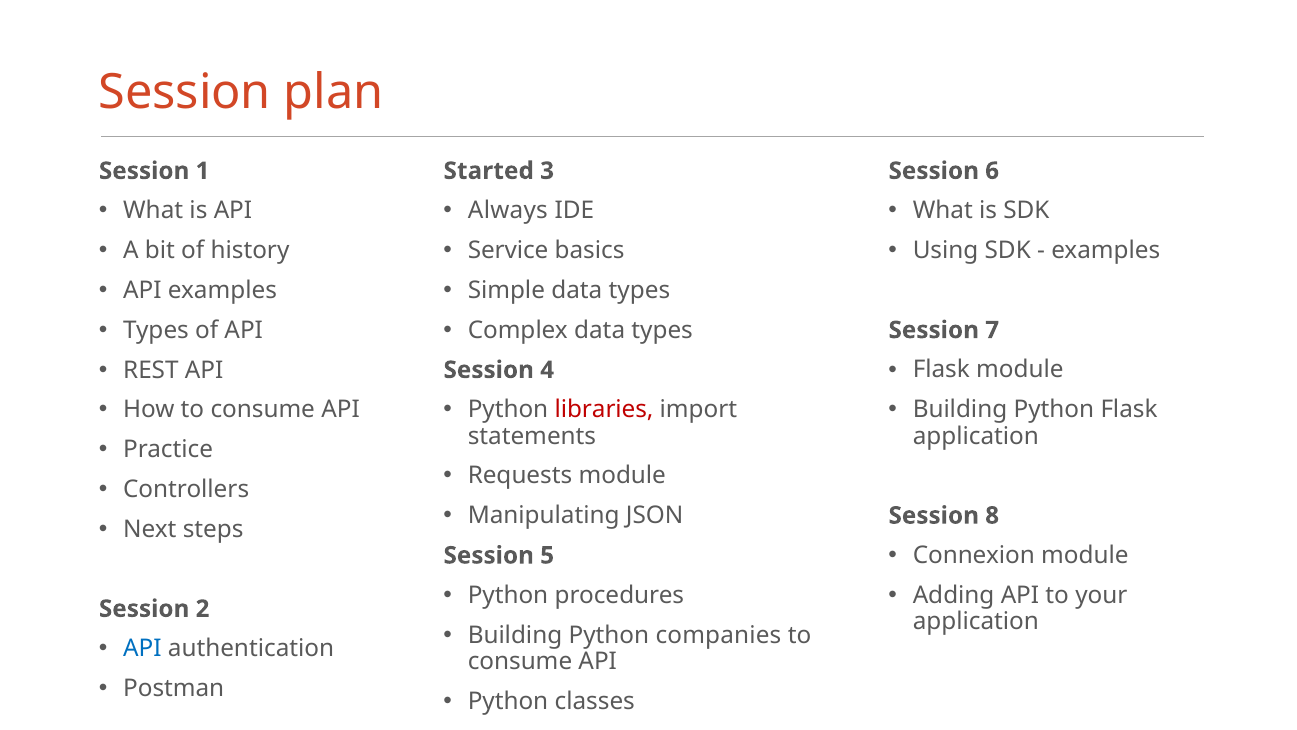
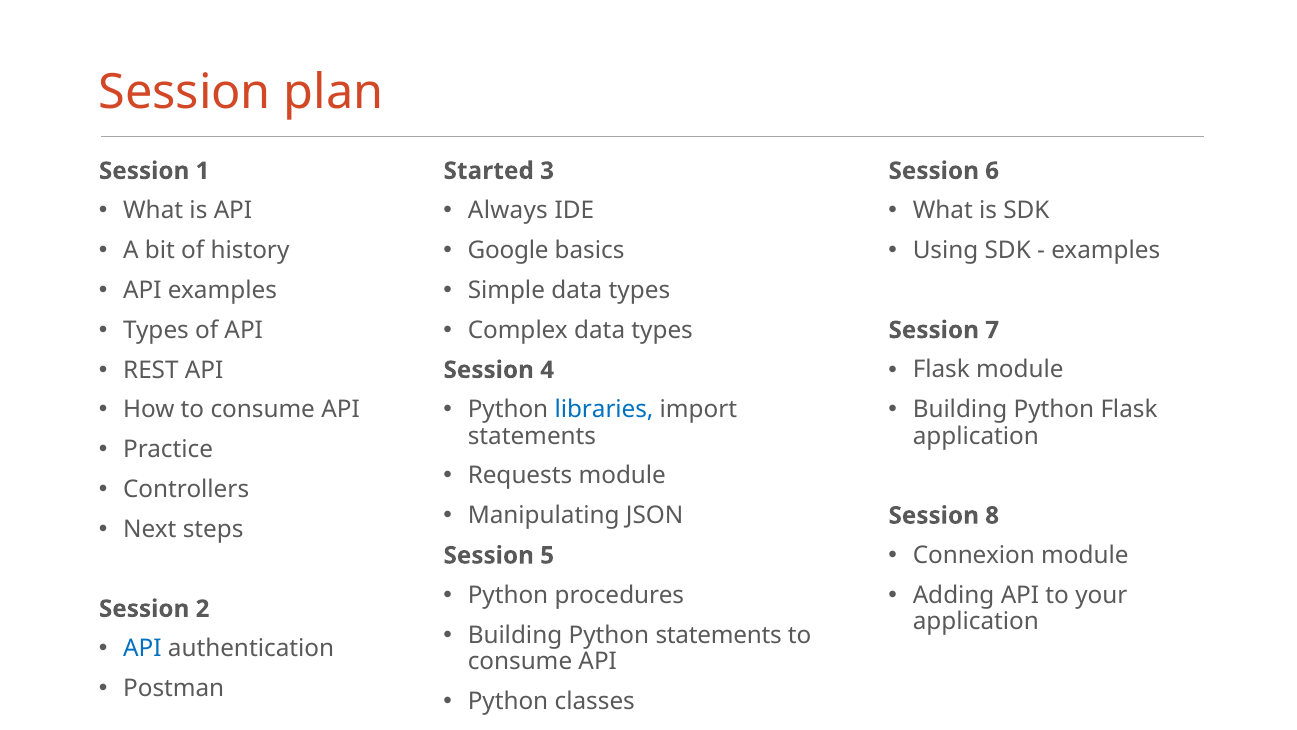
Service: Service -> Google (508, 250)
libraries colour: red -> blue (604, 410)
Python companies: companies -> statements (719, 635)
